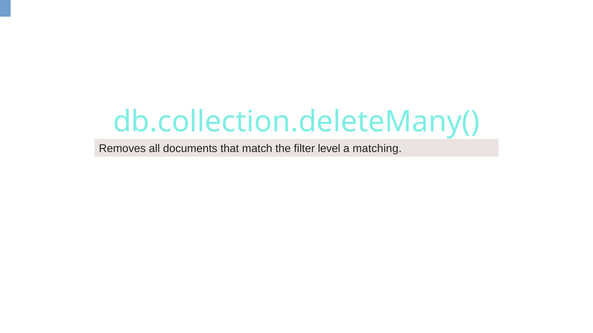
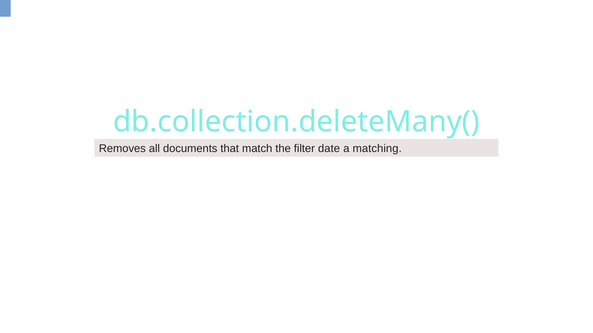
level: level -> date (329, 149)
